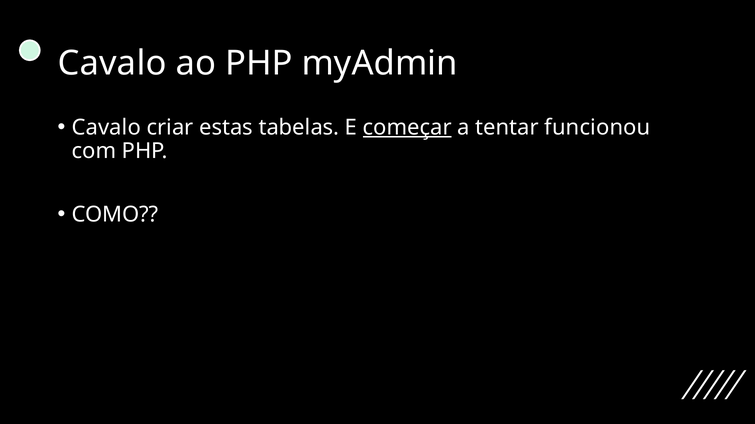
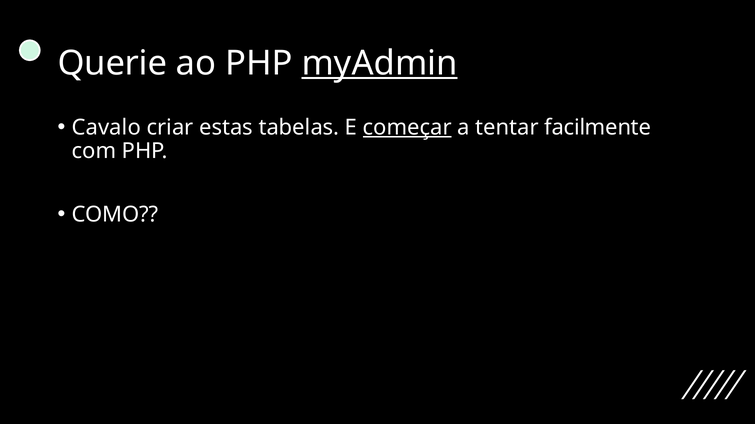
Cavalo: Cavalo -> Querie (112, 63)
myAdmin underline: none -> present (380, 63)
funcionou: funcionou -> facilmente (598, 128)
